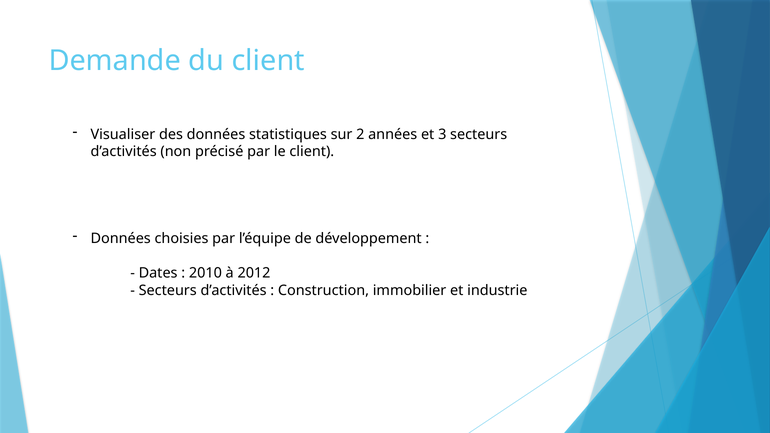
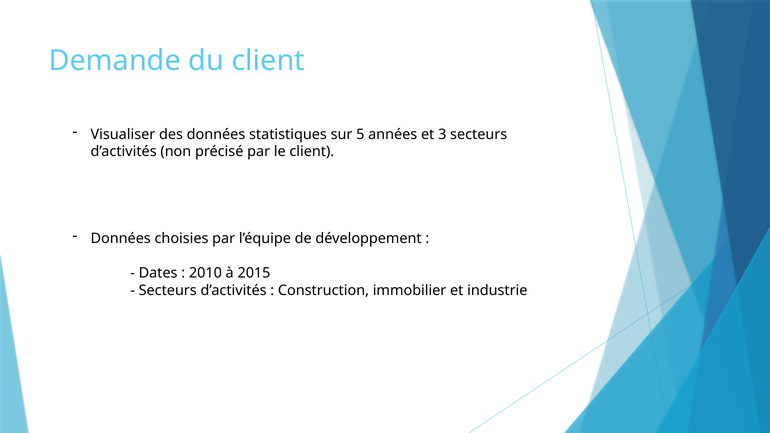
2: 2 -> 5 (360, 134)
2012: 2012 -> 2015 (254, 273)
